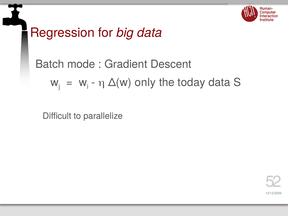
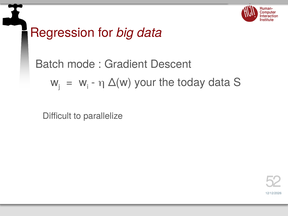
only: only -> your (145, 82)
